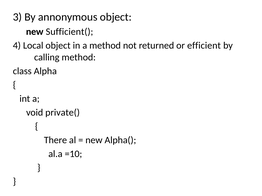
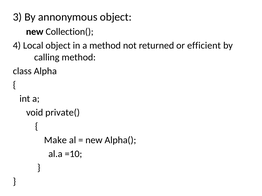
Sufficient(: Sufficient( -> Collection( (70, 32)
There: There -> Make (55, 140)
